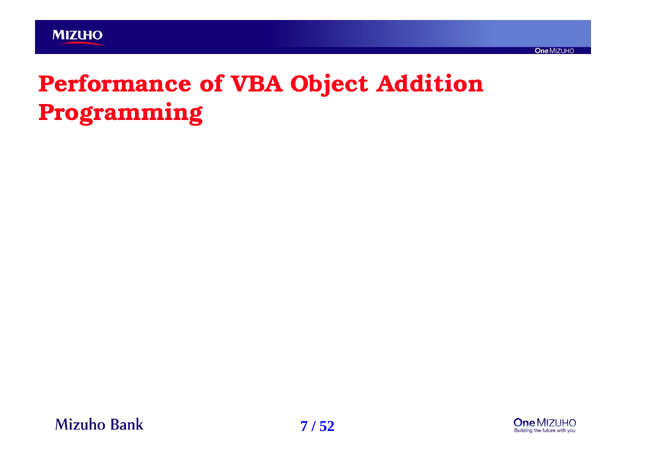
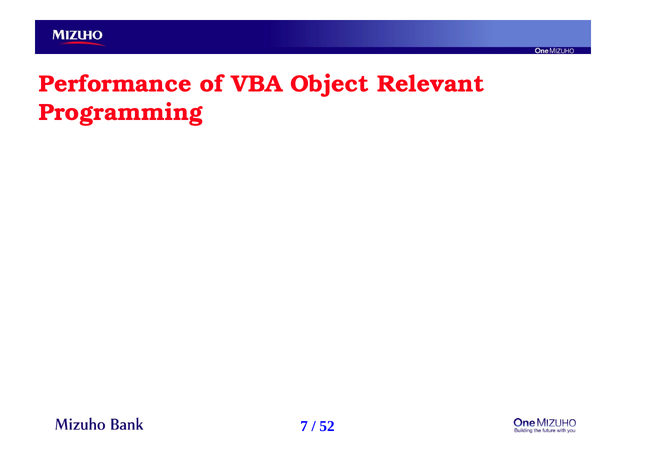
Addition: Addition -> Relevant (431, 84)
